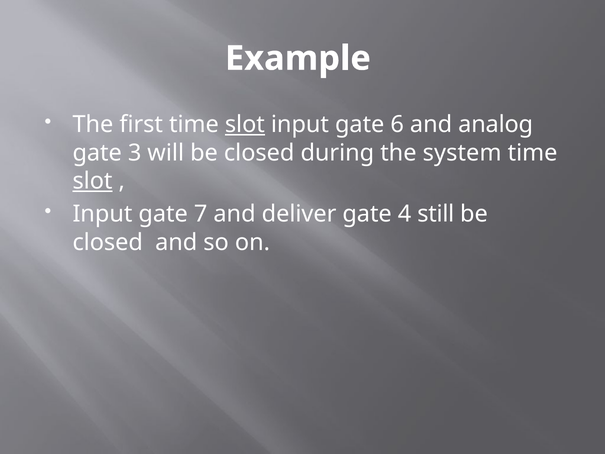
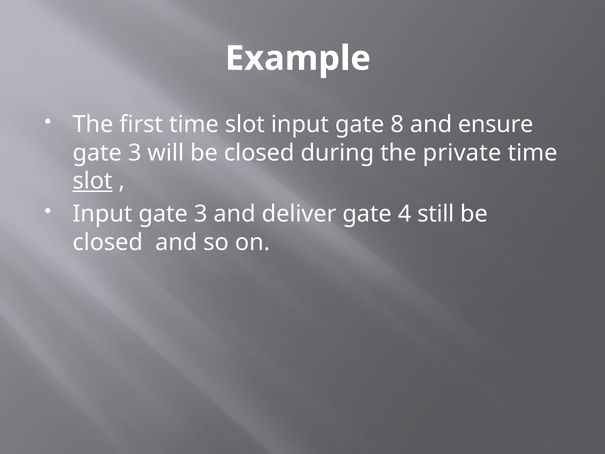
slot underline: present -> none (245, 125)
6: 6 -> 8 (397, 125)
analog: analog -> ensure (496, 125)
system: system -> private (462, 153)
Input gate 7: 7 -> 3 (201, 214)
